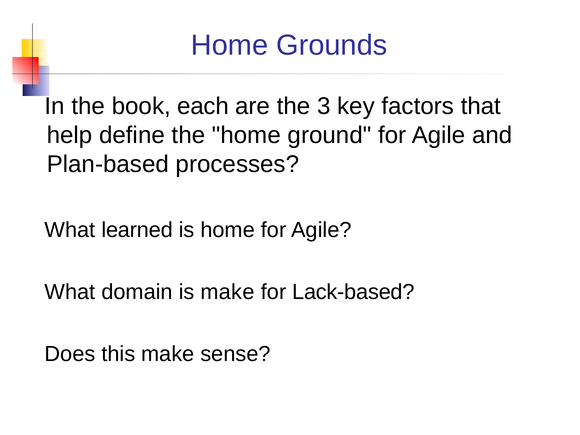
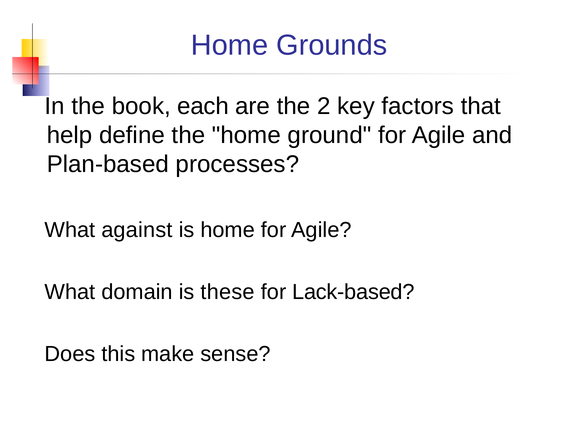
3: 3 -> 2 (324, 106)
learned: learned -> against (137, 230)
is make: make -> these (228, 292)
